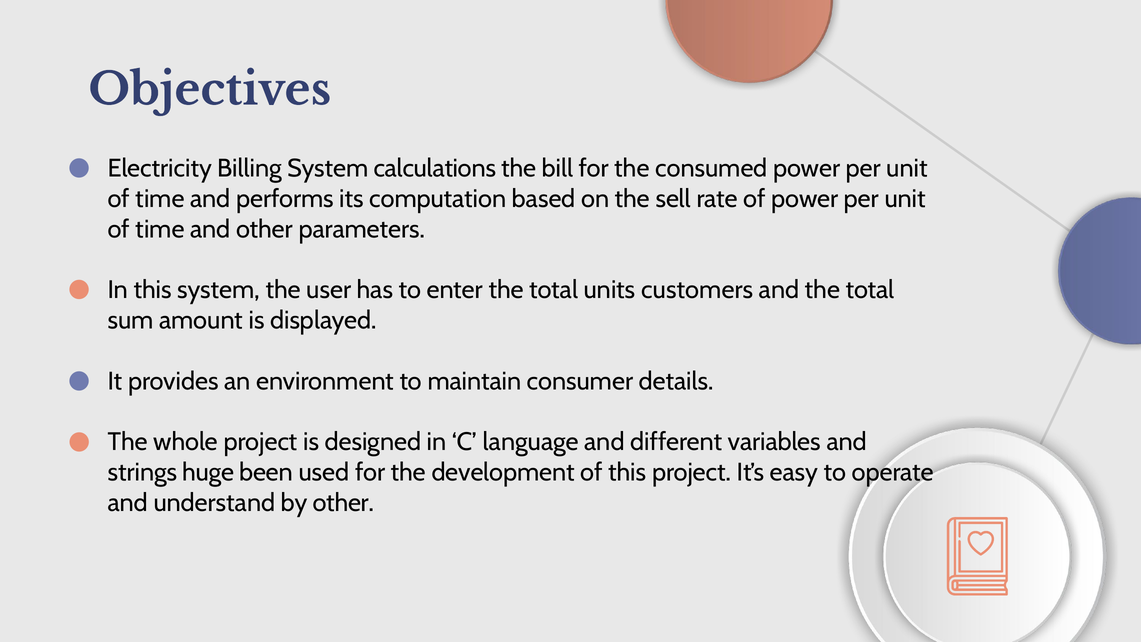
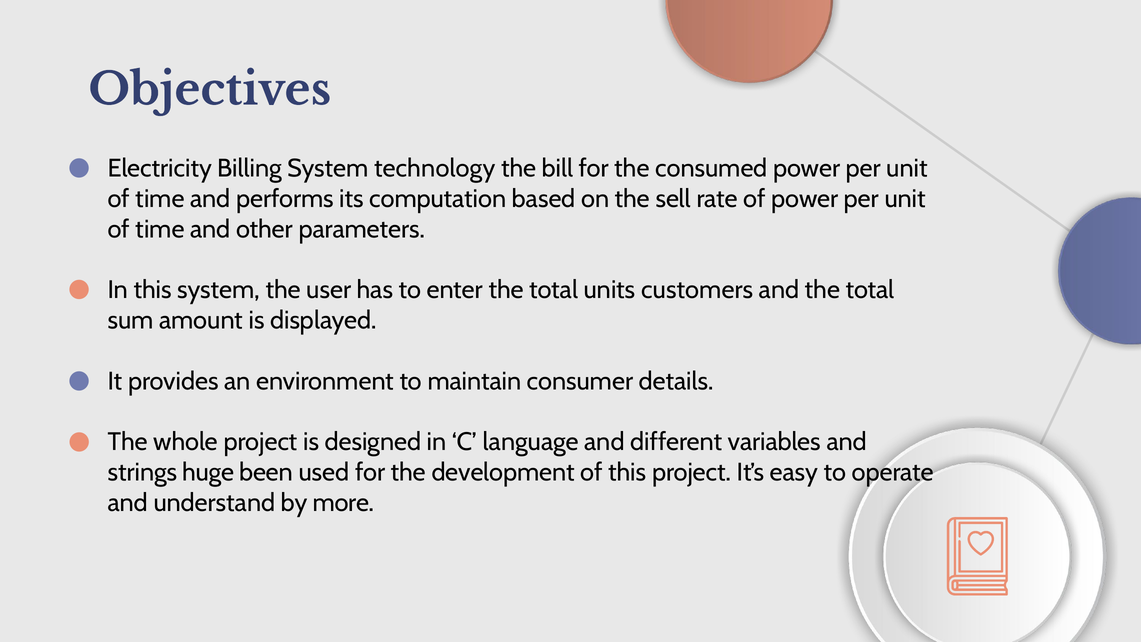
calculations: calculations -> technology (435, 168)
by other: other -> more (343, 503)
